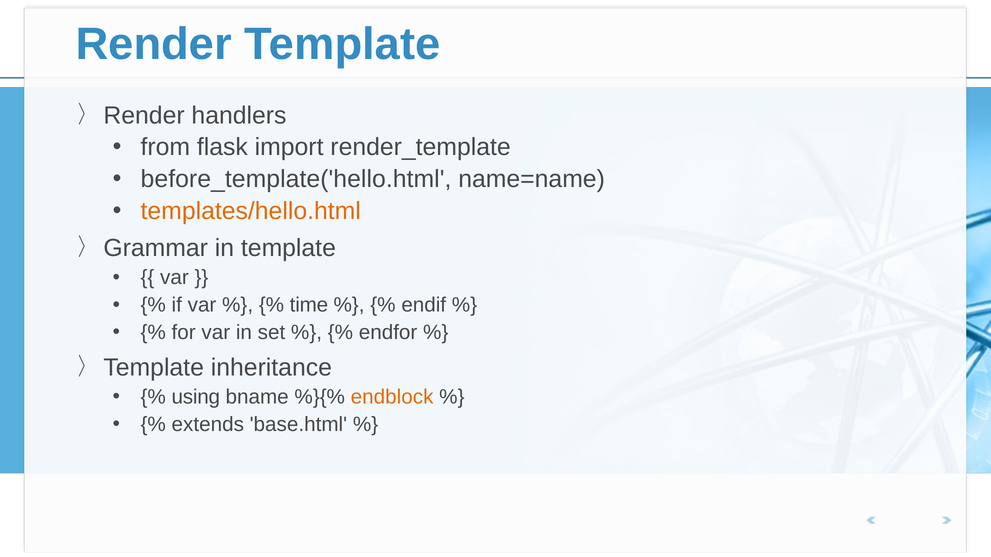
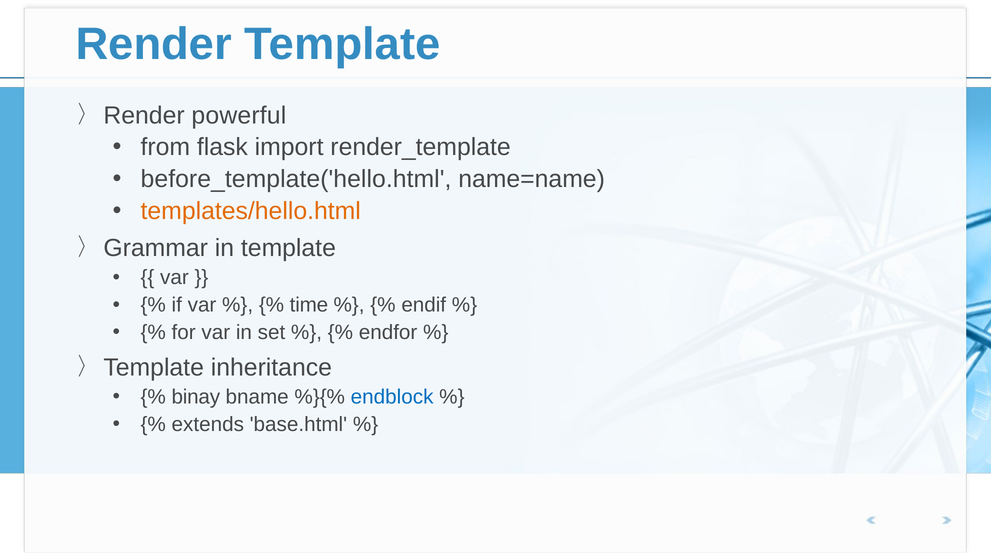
handlers: handlers -> powerful (239, 115)
using: using -> binay (196, 397)
endblock colour: orange -> blue (392, 397)
